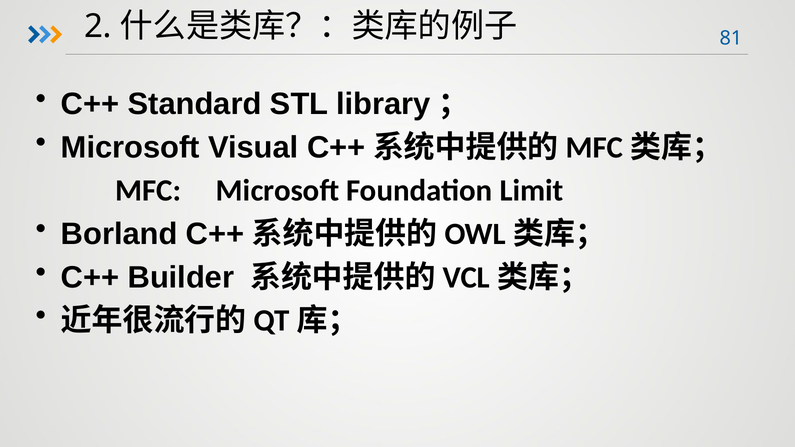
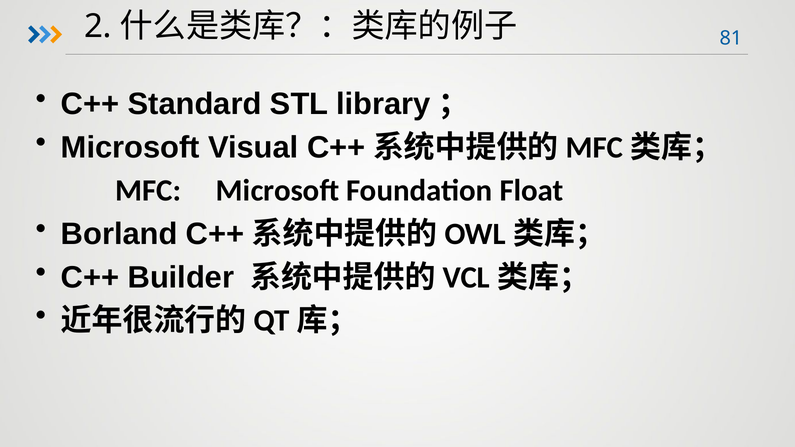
Limit: Limit -> Float (531, 191)
